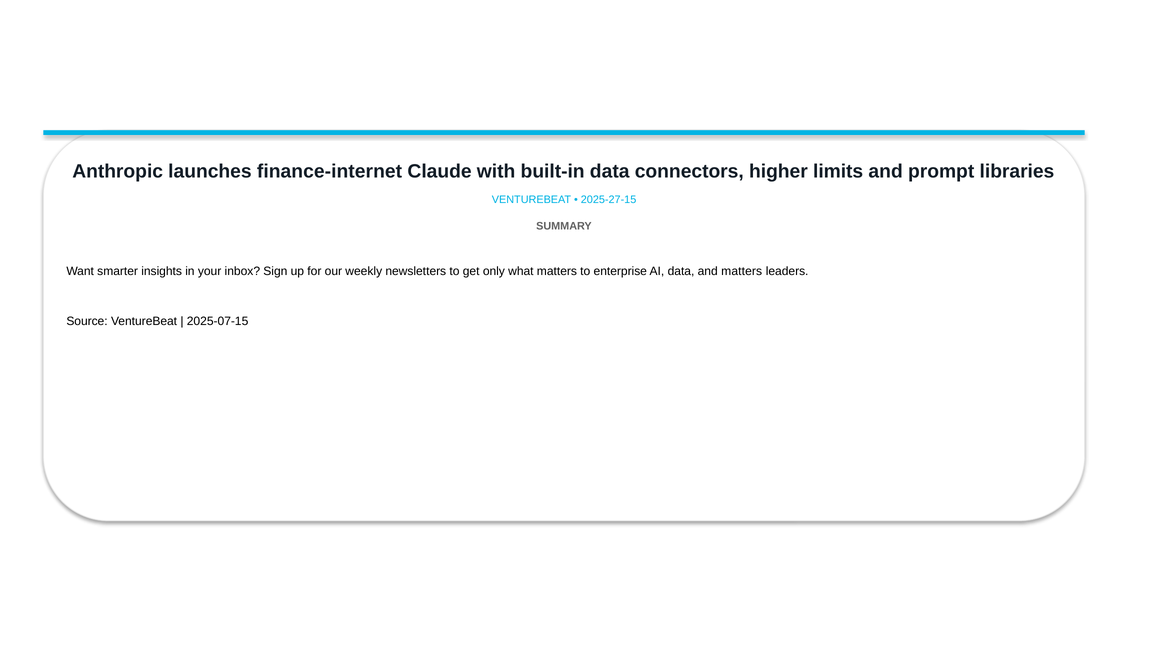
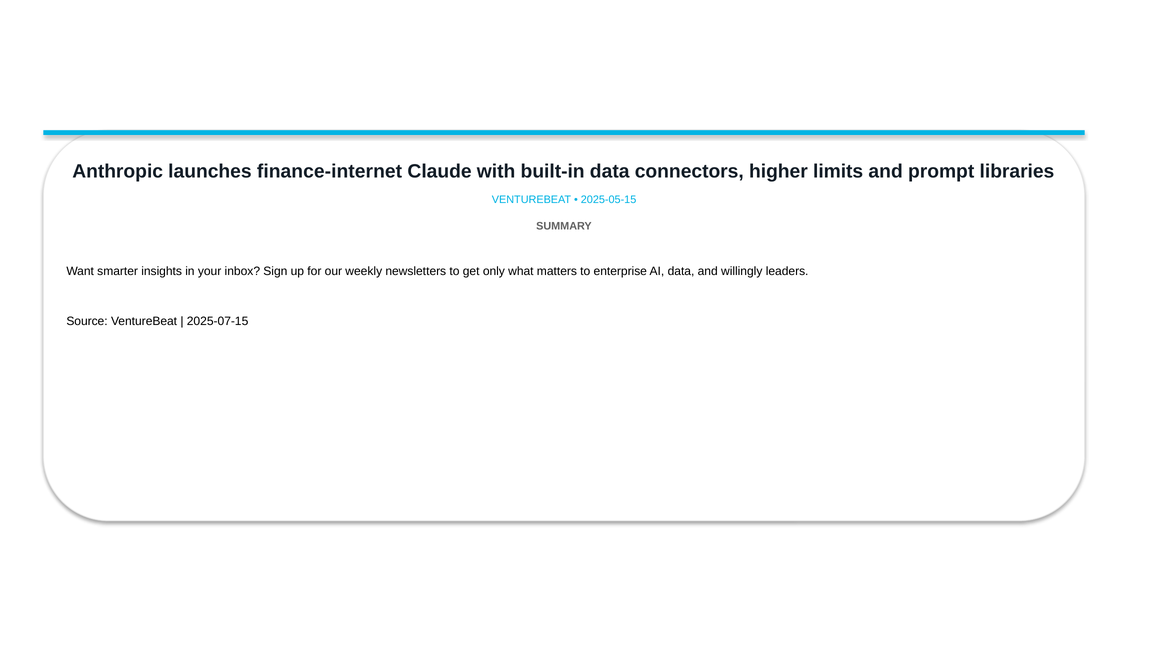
2025-27-15: 2025-27-15 -> 2025-05-15 (609, 200)
and matters: matters -> willingly (742, 271)
